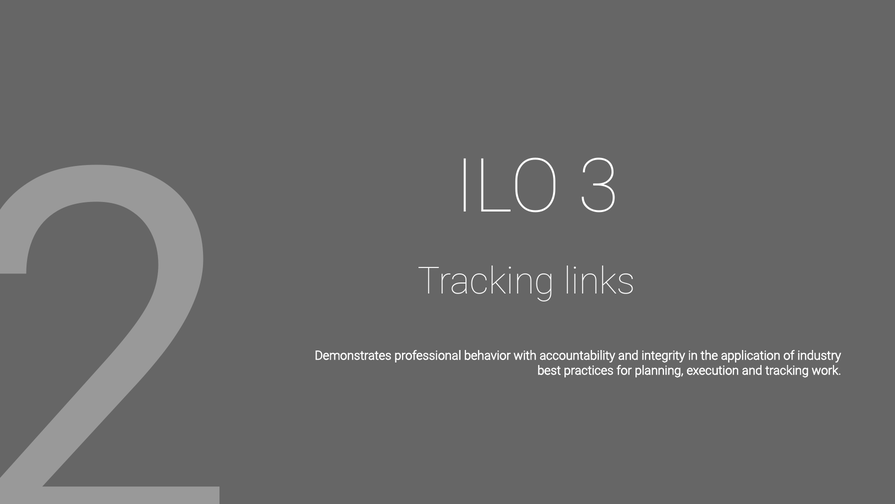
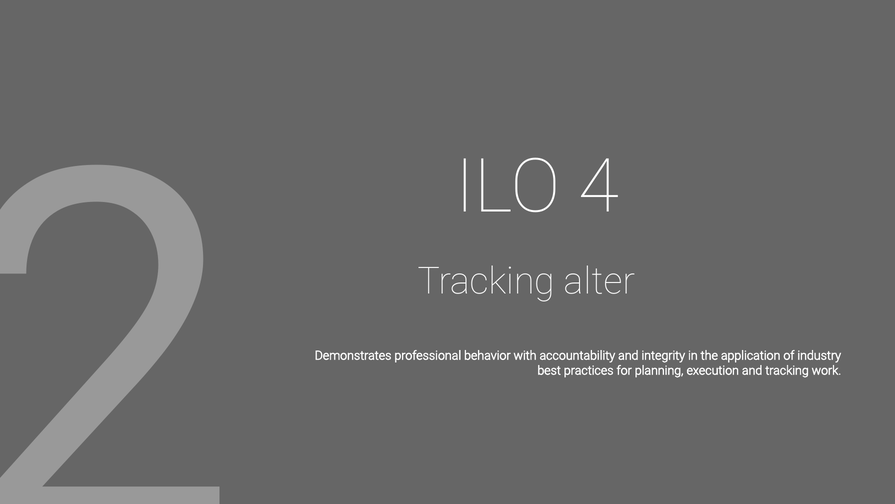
3: 3 -> 4 (599, 187)
links: links -> alter (599, 281)
